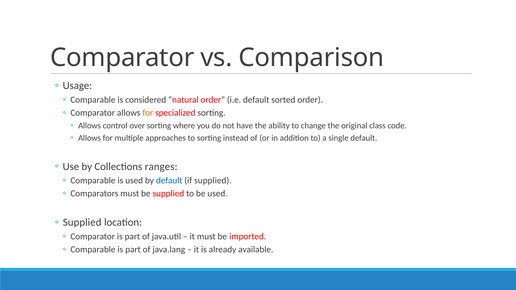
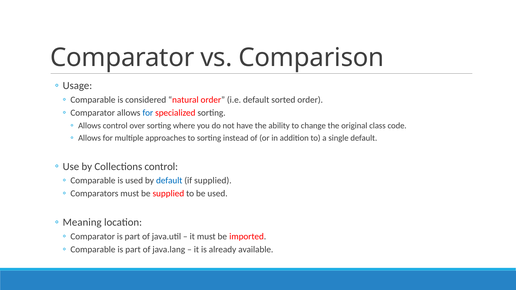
for colour: orange -> blue (148, 113)
Collections ranges: ranges -> control (161, 167)
Supplied: Supplied -> Meaning (82, 223)
